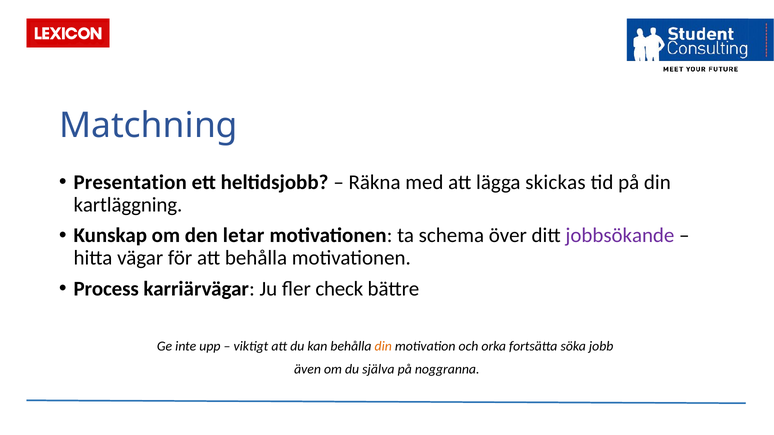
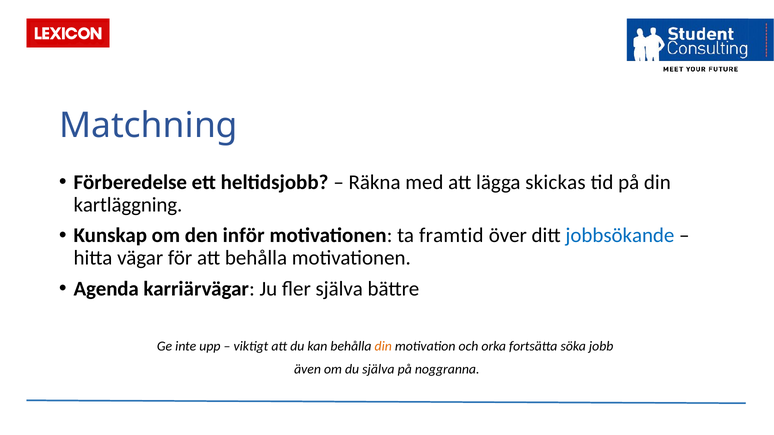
Presentation: Presentation -> Förberedelse (130, 182)
letar: letar -> inför (244, 236)
schema: schema -> framtid (451, 236)
jobbsökande colour: purple -> blue (620, 236)
Process: Process -> Agenda (106, 289)
fler check: check -> själva (339, 289)
